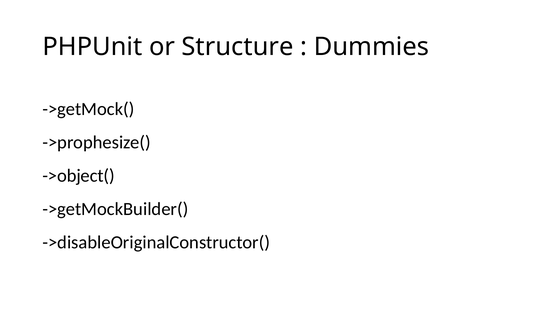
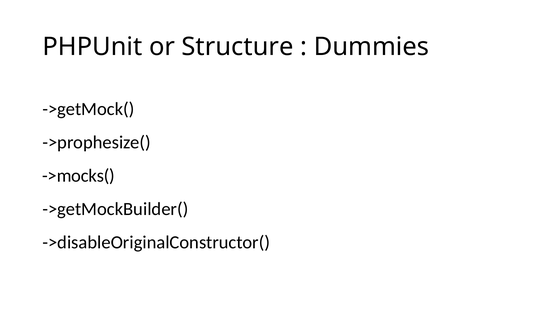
->object(: ->object( -> ->mocks( (79, 176)
